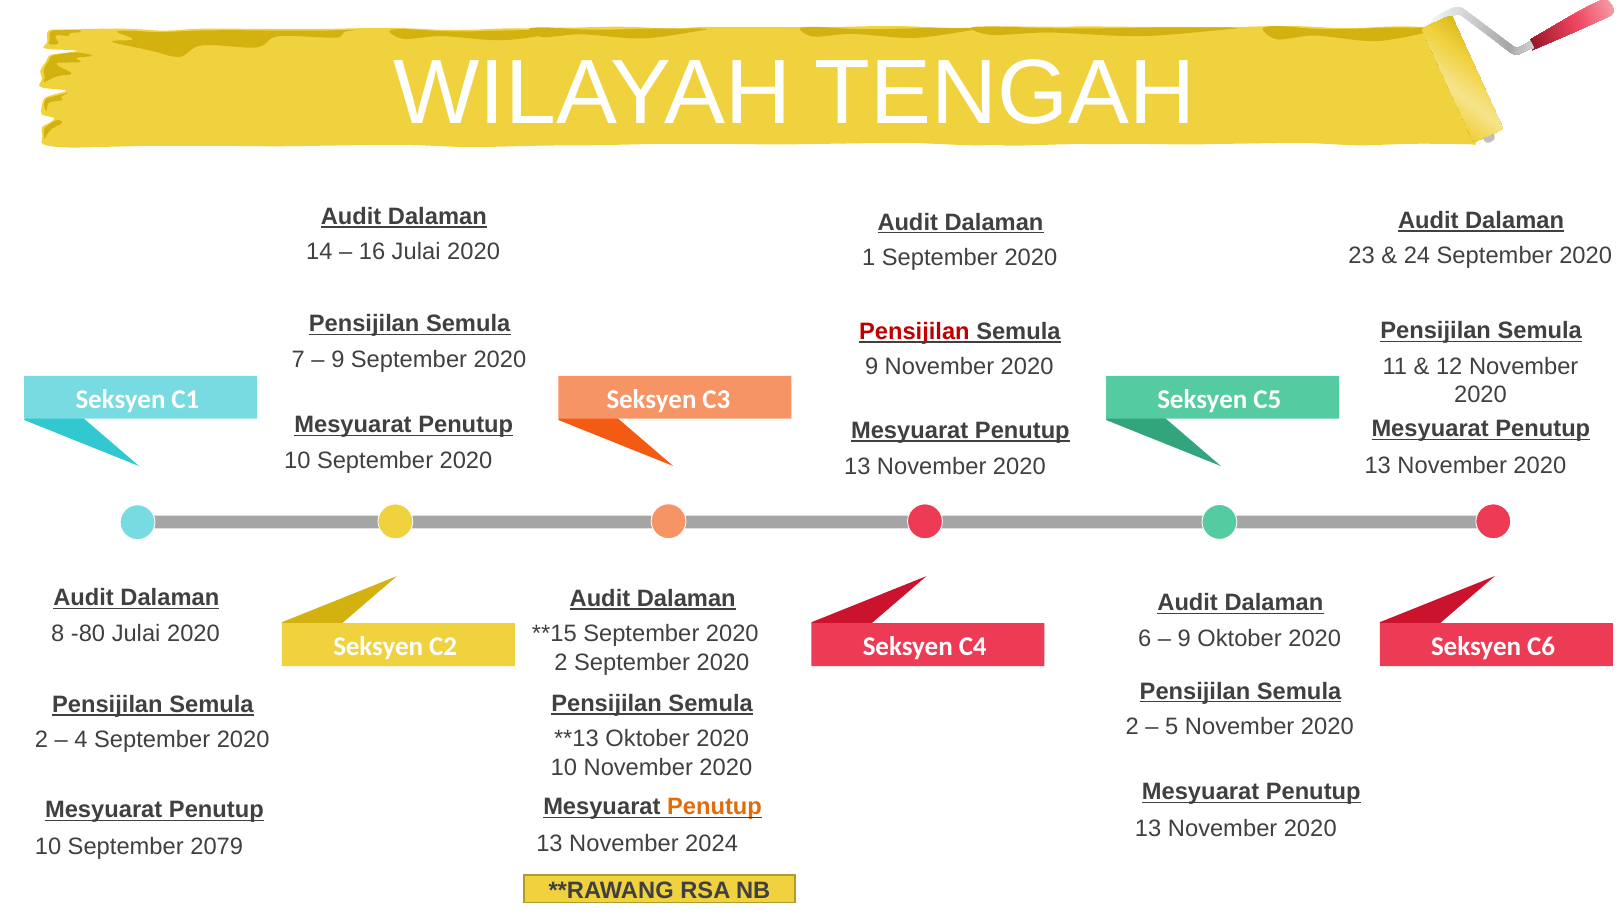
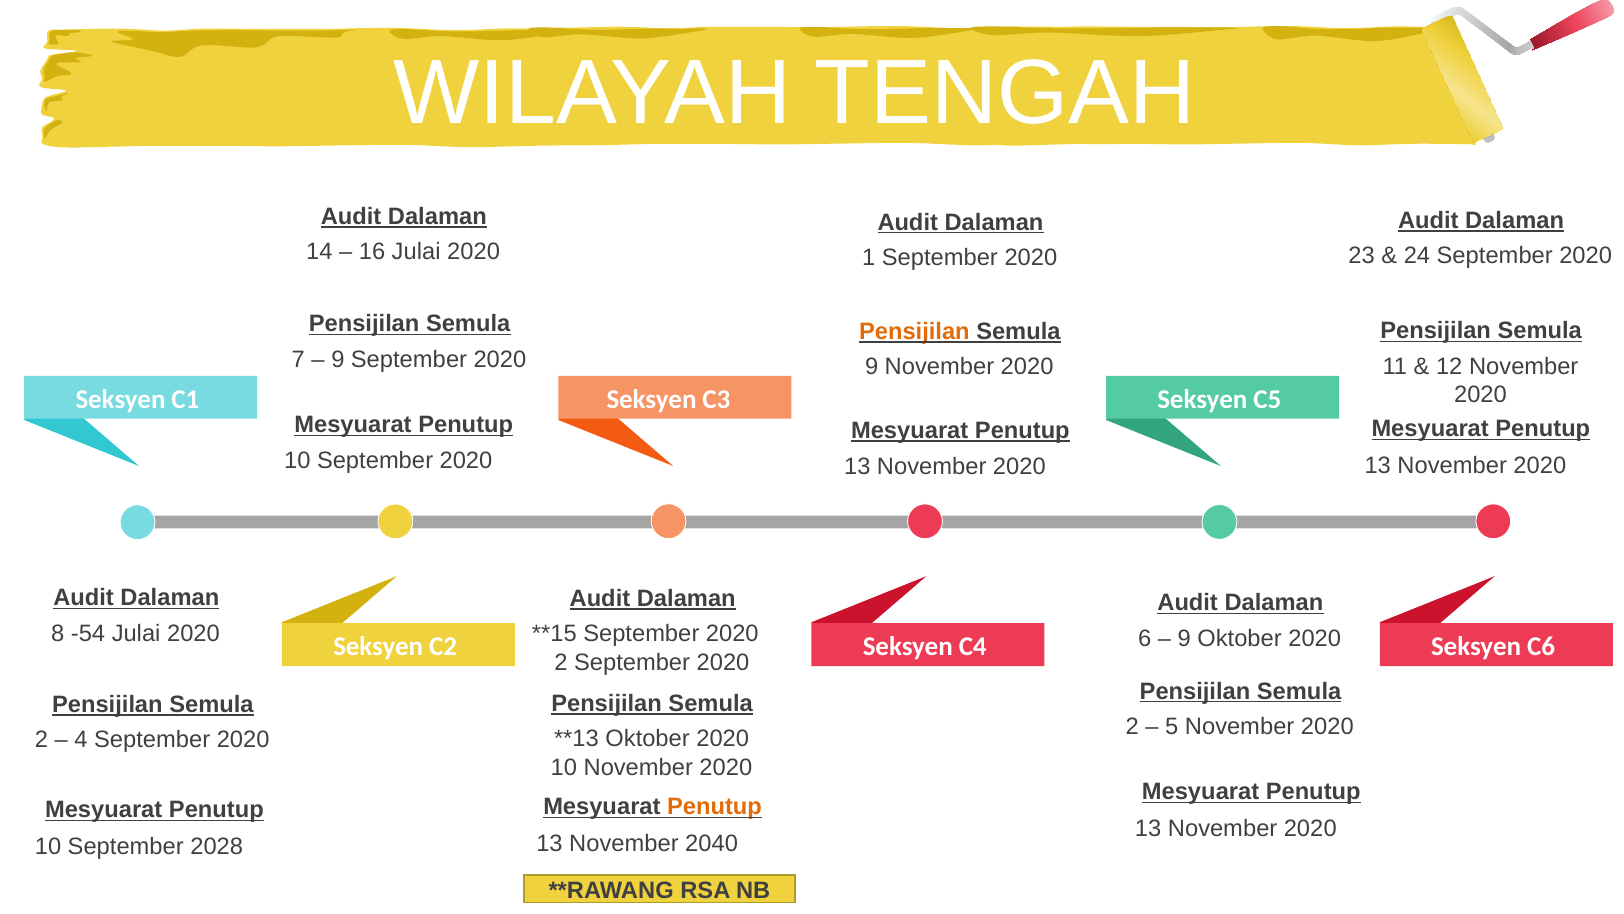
Pensijilan colour: red -> orange (914, 331)
-80: -80 -> -54 (88, 633)
2024: 2024 -> 2040 (712, 843)
2079: 2079 -> 2028 (217, 846)
